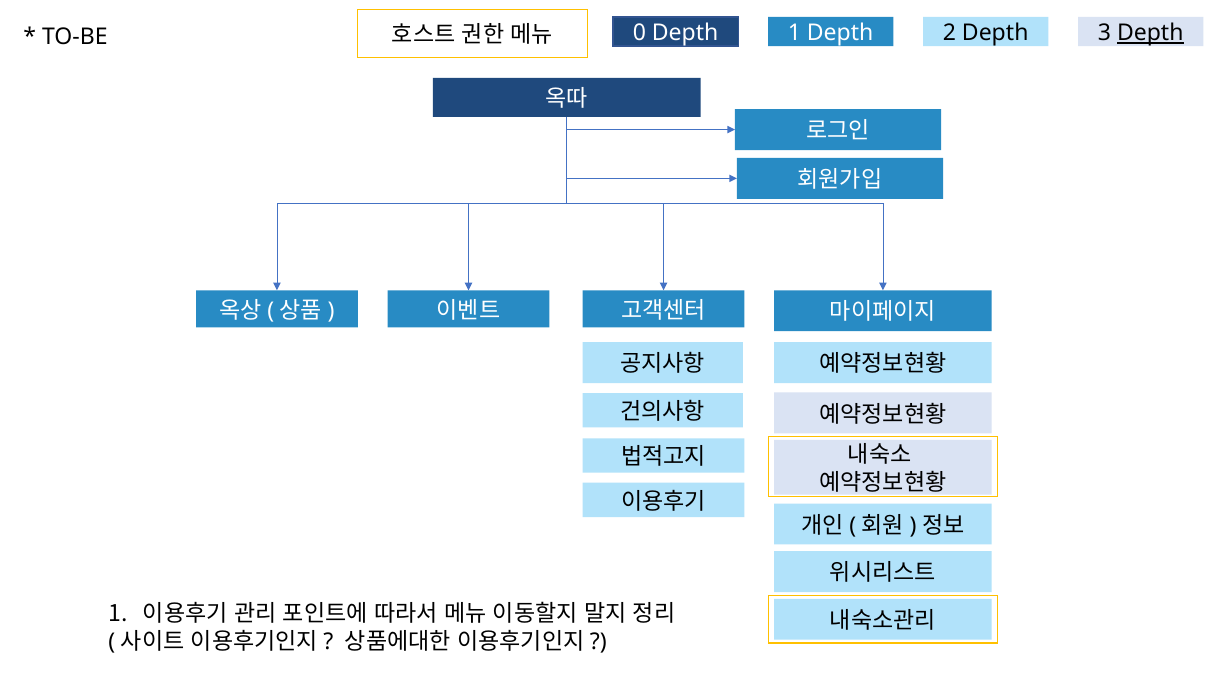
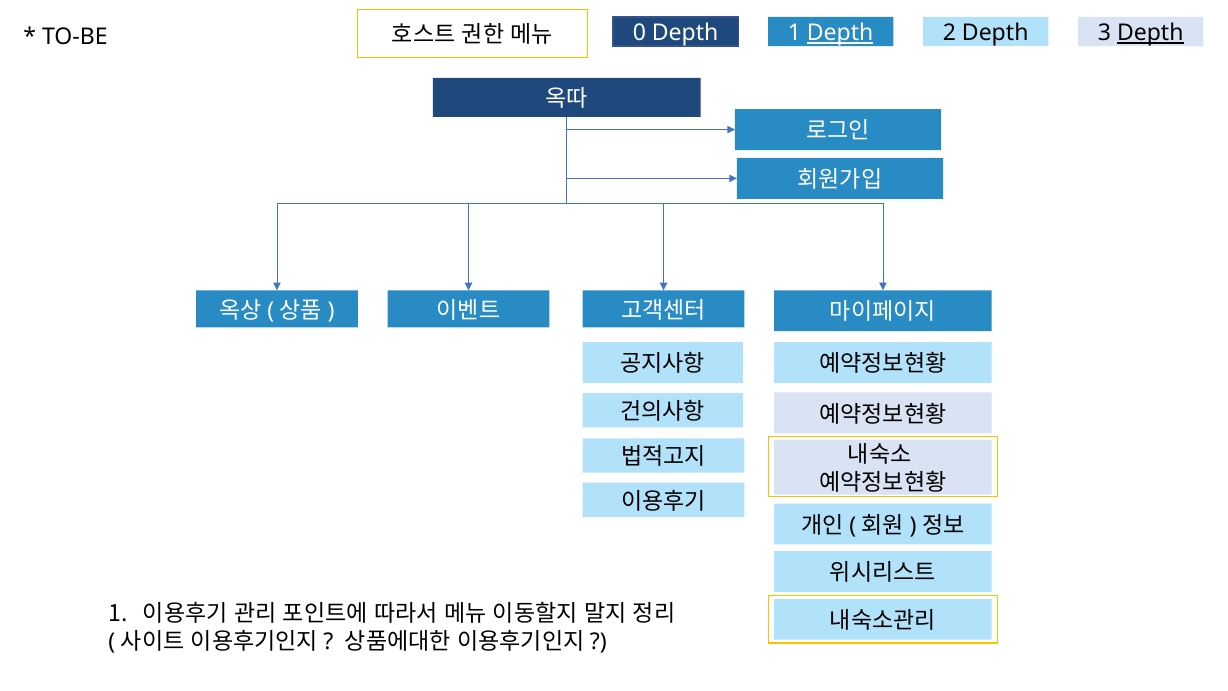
Depth underline: none -> present (840, 33)
